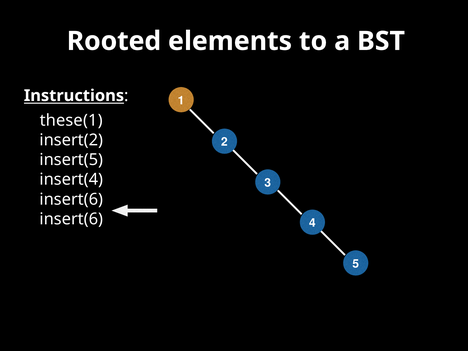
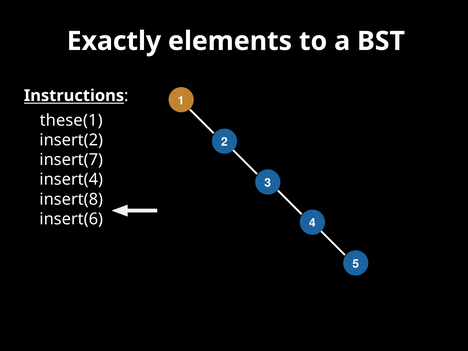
Rooted: Rooted -> Exactly (114, 41)
insert(5: insert(5 -> insert(7 (71, 160)
insert(6: insert(6 -> insert(8 (71, 199)
